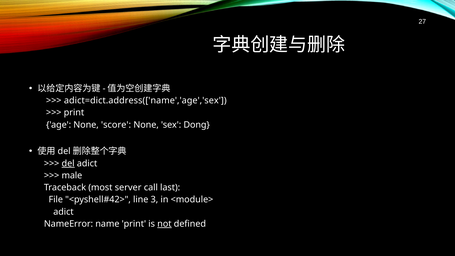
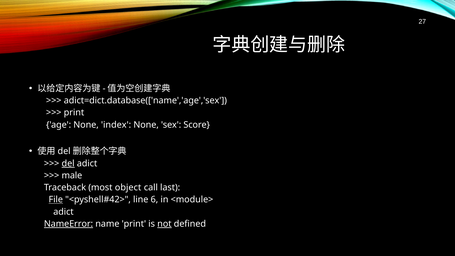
adict=dict.address(['name','age','sex: adict=dict.address(['name','age','sex -> adict=dict.database(['name','age','sex (145, 101)
score: score -> index (116, 125)
Dong: Dong -> Score (197, 125)
server: server -> object (128, 188)
File underline: none -> present (56, 200)
3: 3 -> 6 (154, 200)
NameError underline: none -> present (68, 224)
